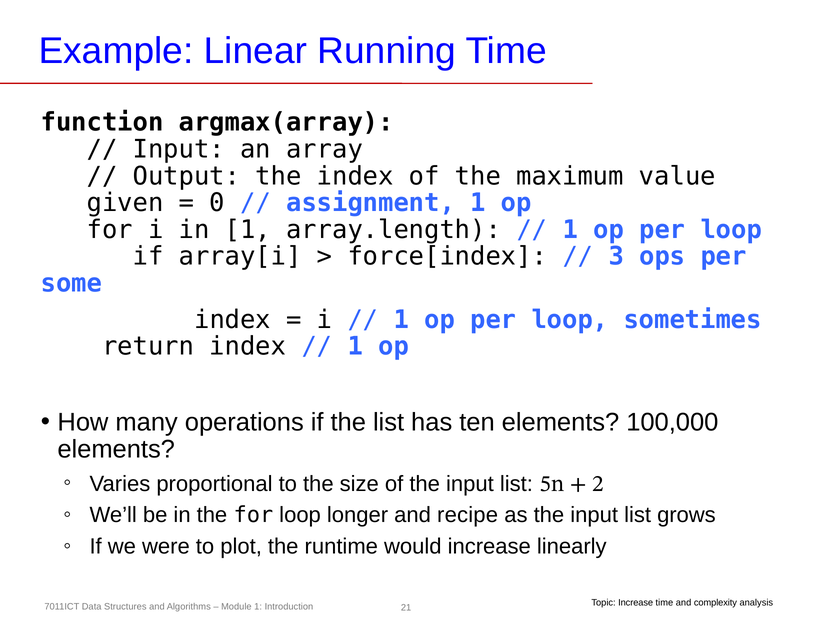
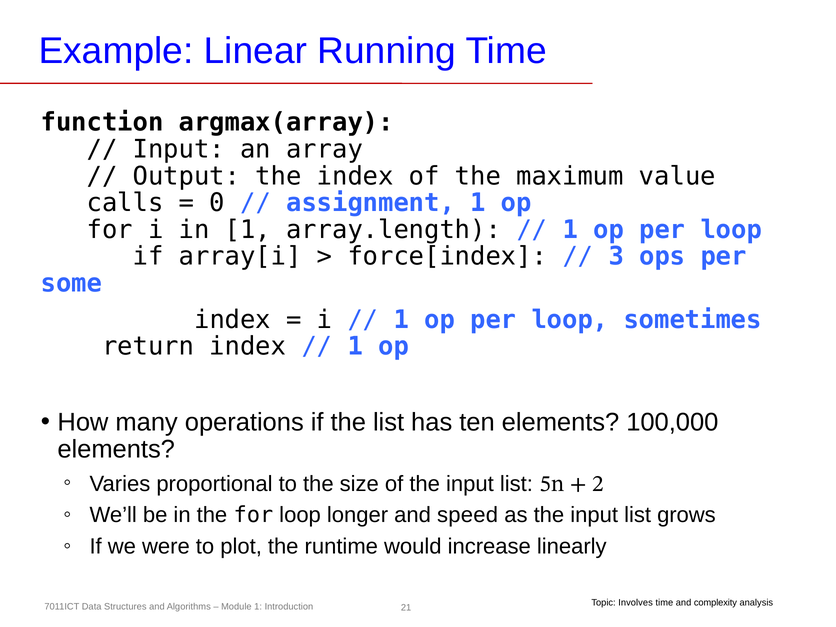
given: given -> calls (125, 203)
recipe: recipe -> speed (468, 515)
Topic Increase: Increase -> Involves (636, 603)
